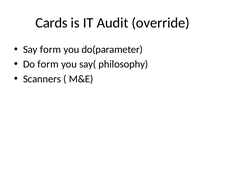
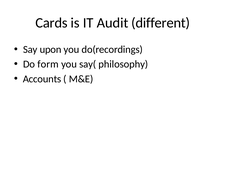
override: override -> different (161, 23)
Say form: form -> upon (51, 50)
do(parameter: do(parameter -> do(recordings (112, 50)
Scanners: Scanners -> Accounts (42, 79)
